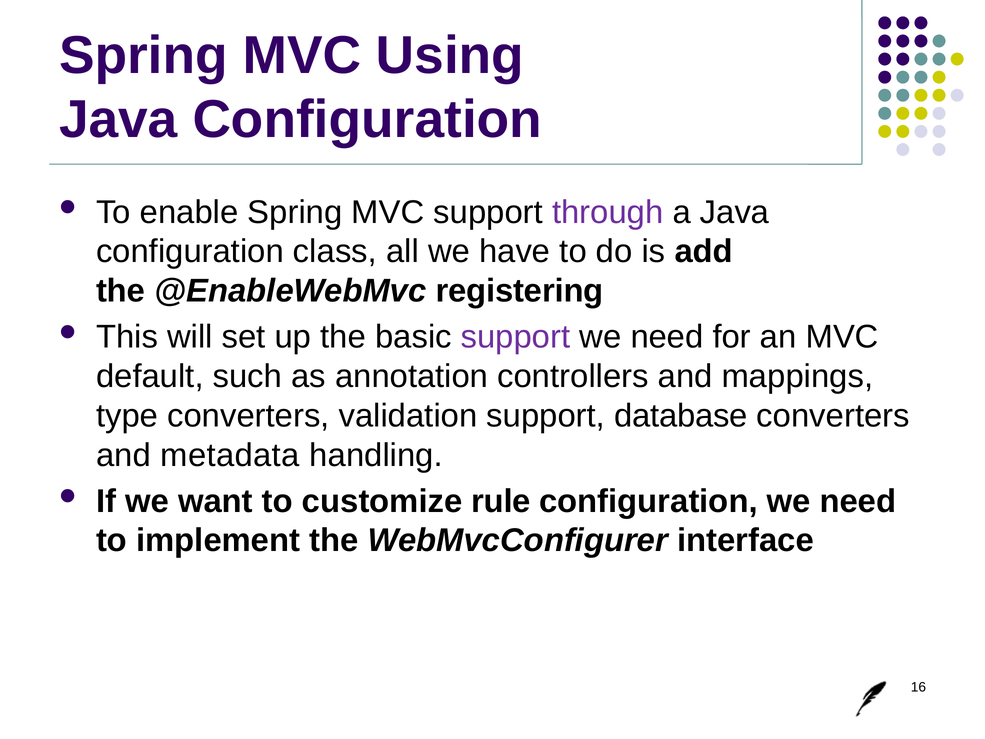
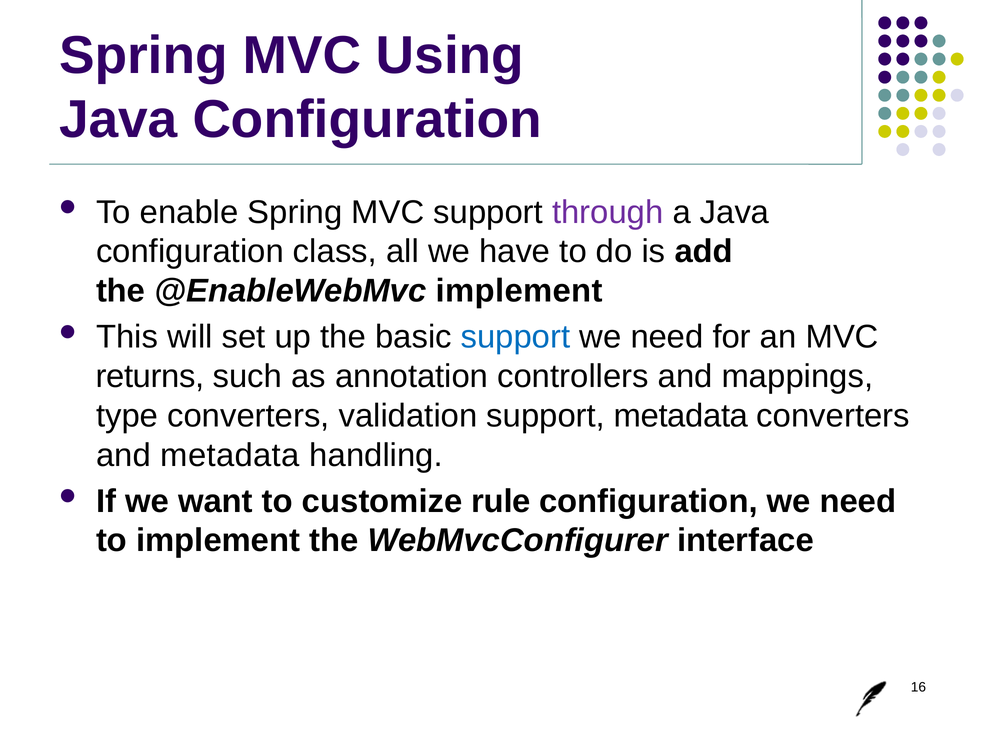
@EnableWebMvc registering: registering -> implement (519, 291)
support colour: purple -> blue (516, 337)
default: default -> returns (150, 376)
support database: database -> metadata (681, 416)
